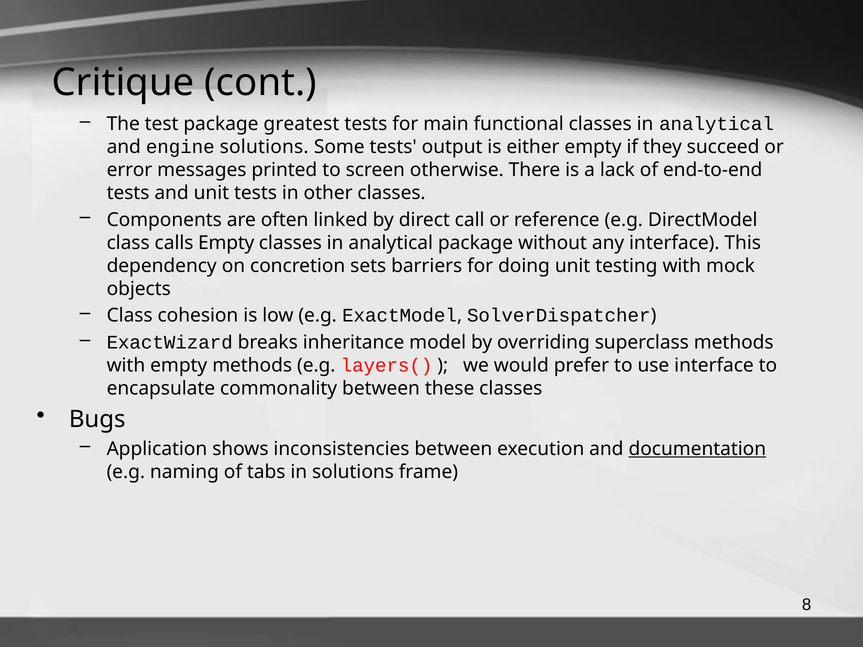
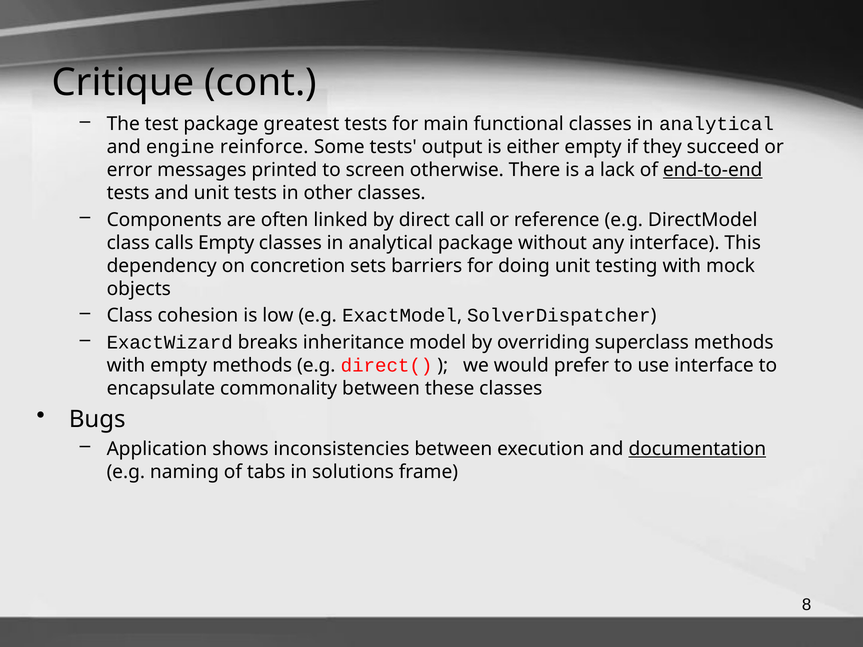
engine solutions: solutions -> reinforce (264, 147)
end-to-end underline: none -> present (713, 170)
layers(: layers( -> direct( (387, 365)
